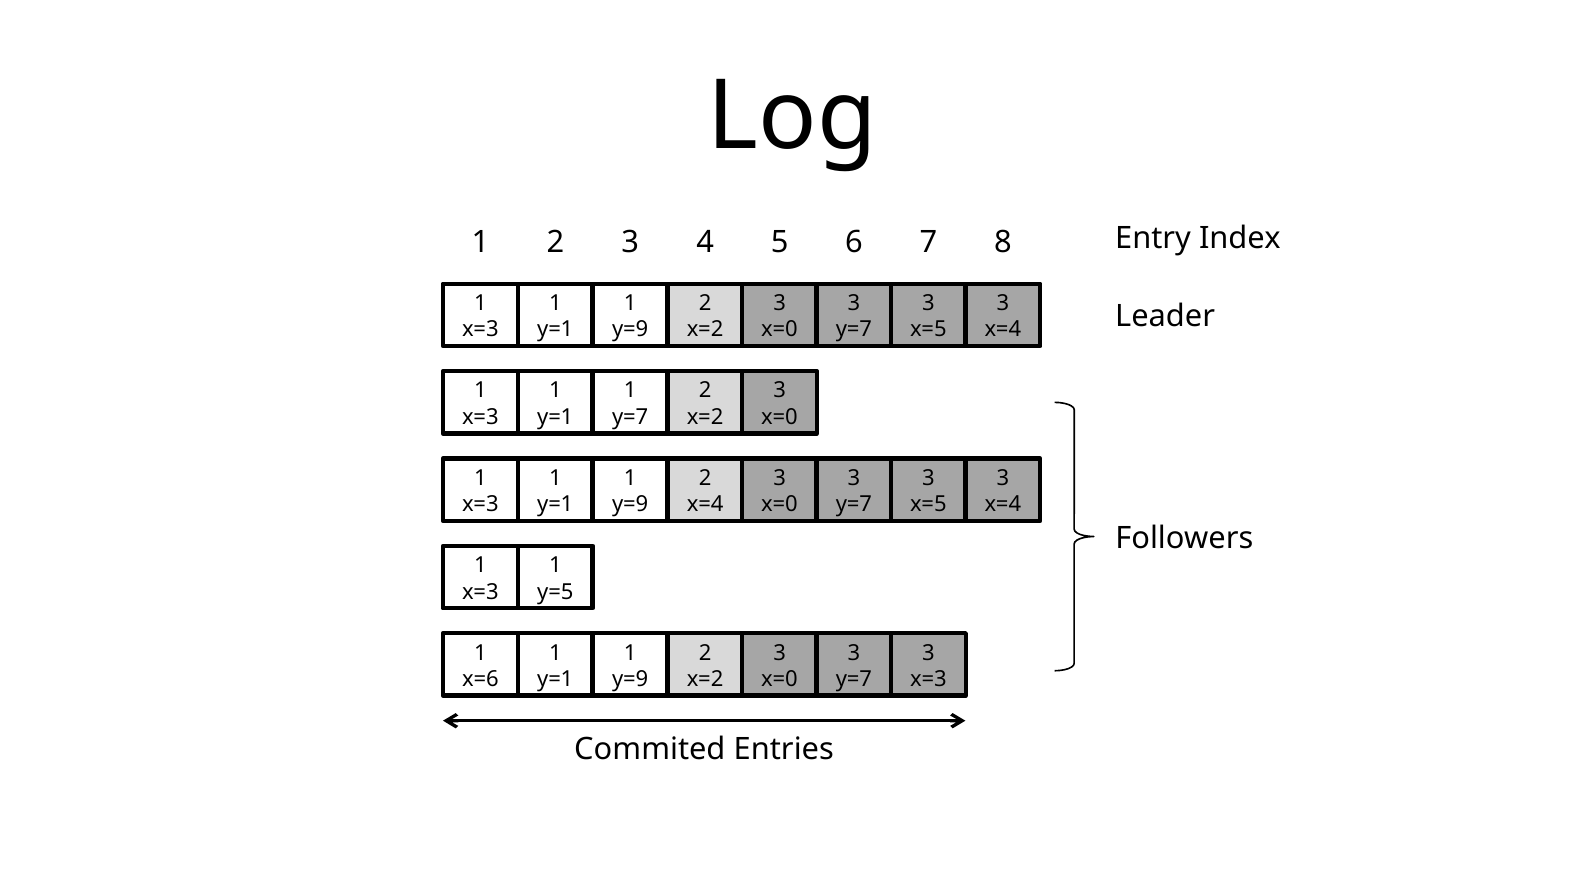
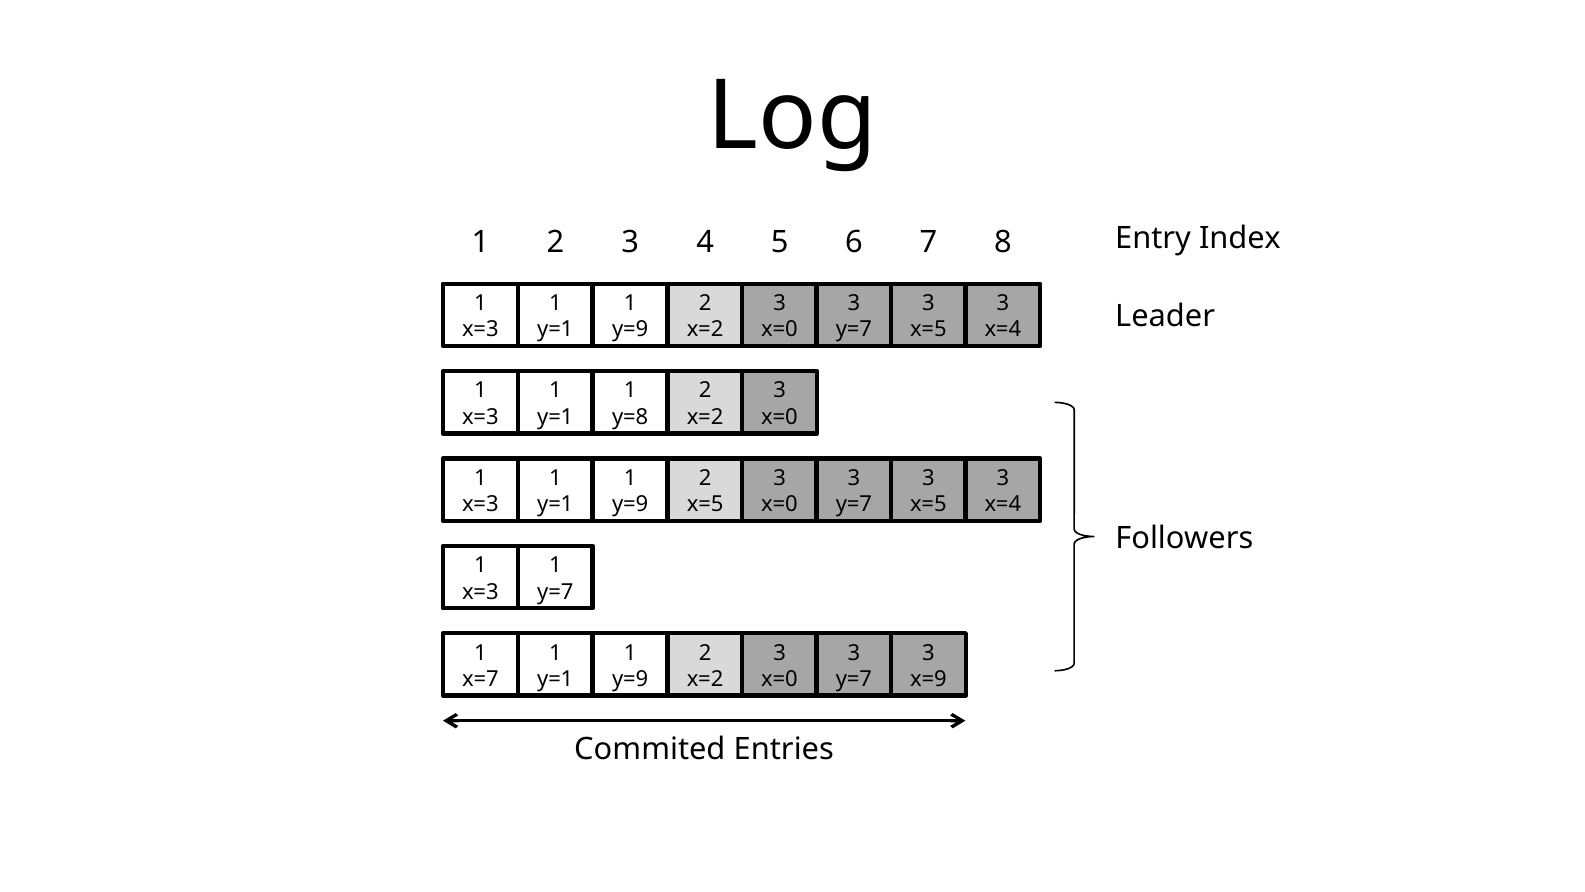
y=7: y=7 -> y=8 (630, 417)
x=4: x=4 -> x=5 (705, 504)
y=5: y=5 -> y=7 (555, 592)
x=6: x=6 -> x=7 (480, 679)
x=3: x=3 -> x=9 (928, 679)
